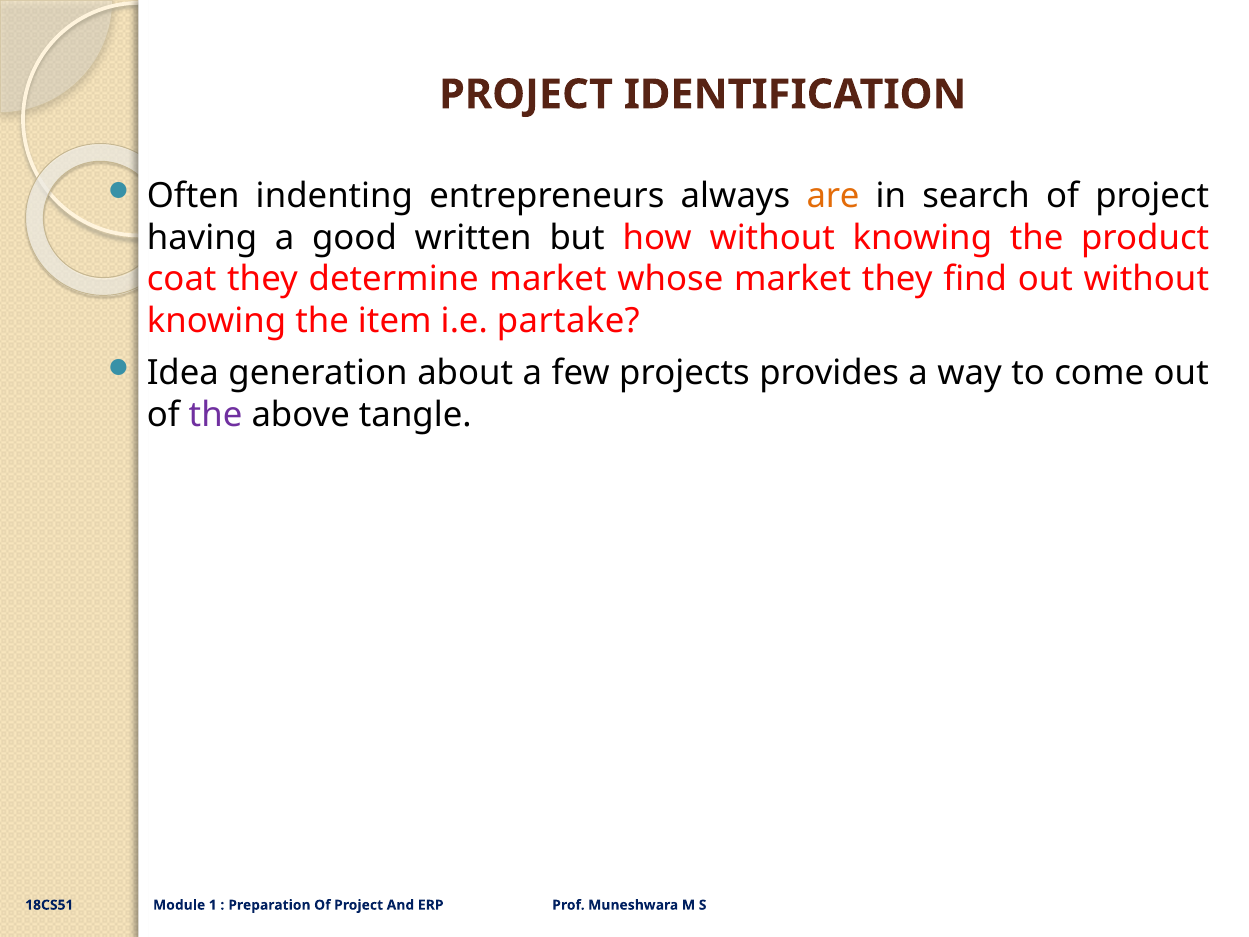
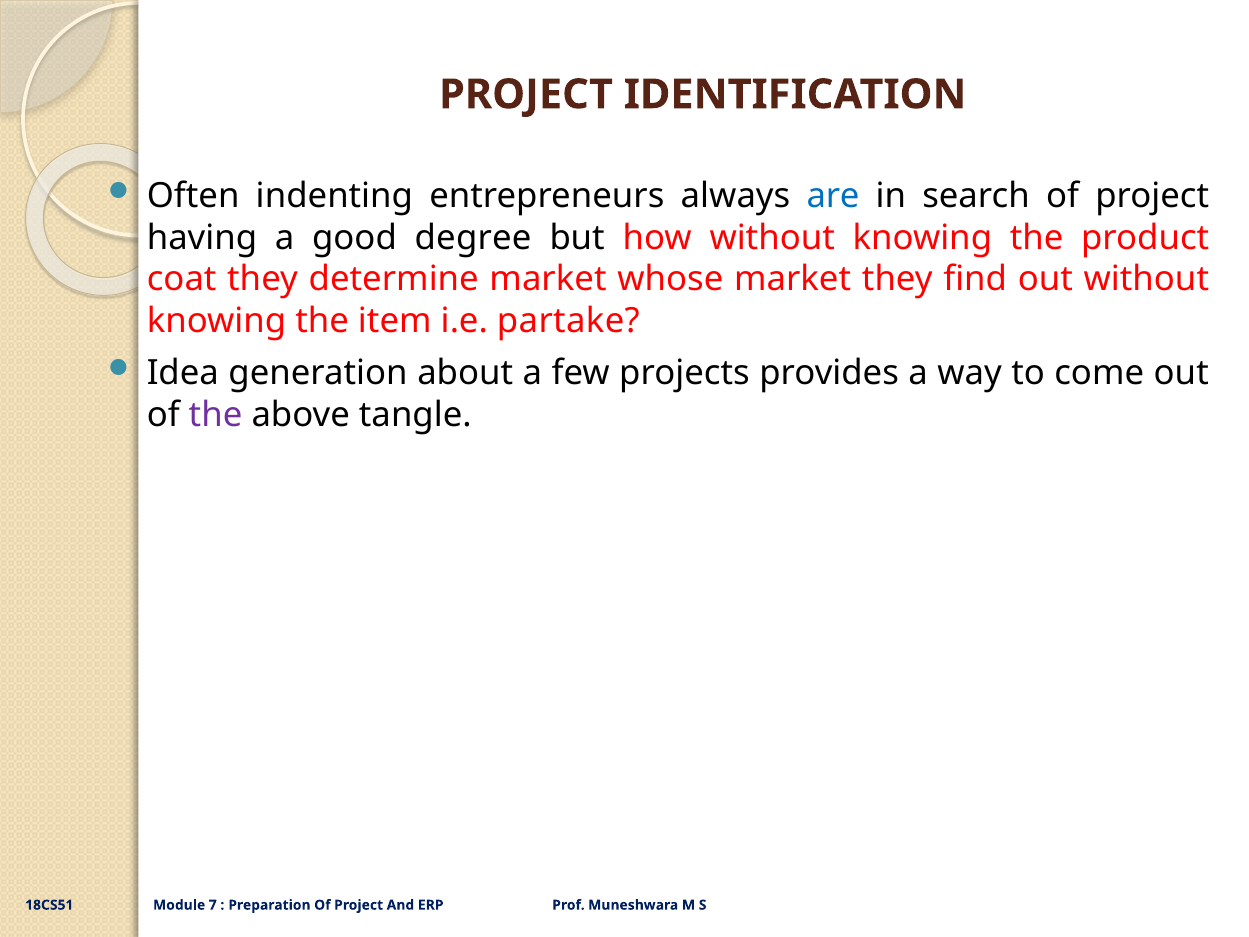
are colour: orange -> blue (833, 196)
written: written -> degree (473, 238)
1: 1 -> 7 (213, 905)
